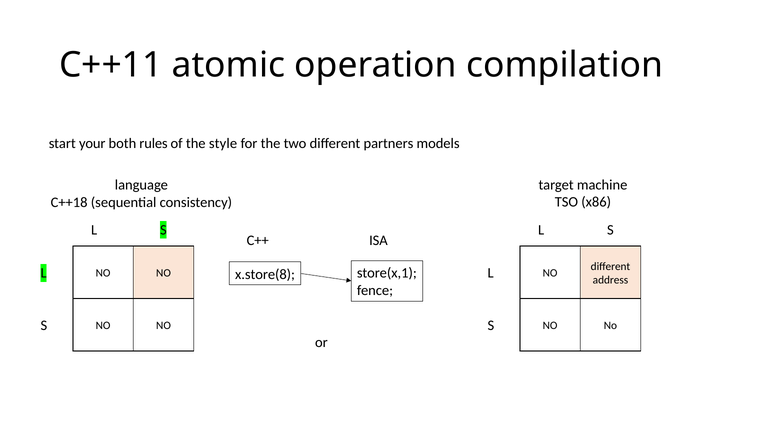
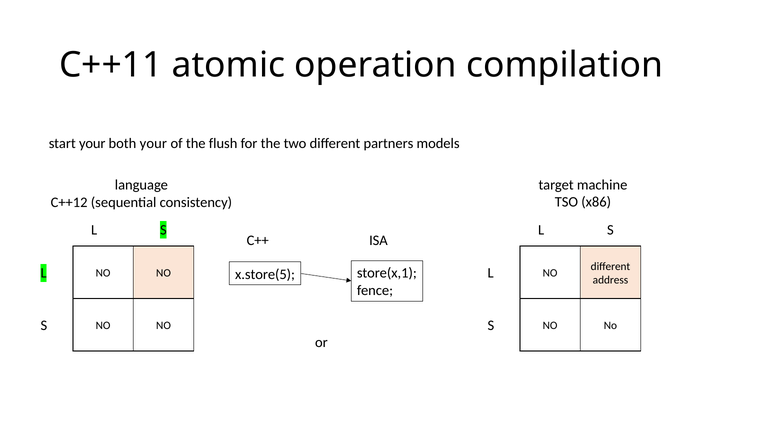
both rules: rules -> your (153, 144)
style: style -> flush (223, 144)
C++18: C++18 -> C++12 (69, 203)
x.store(8: x.store(8 -> x.store(5 (265, 275)
